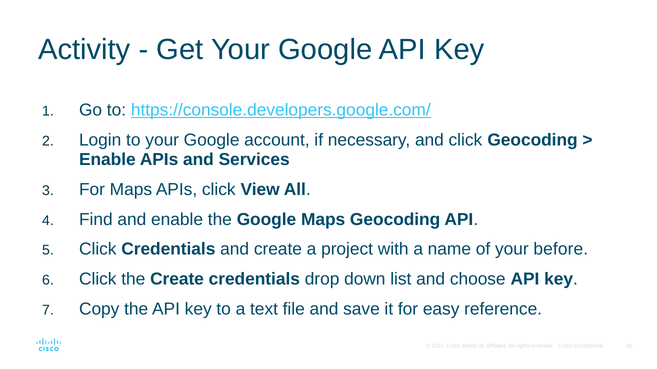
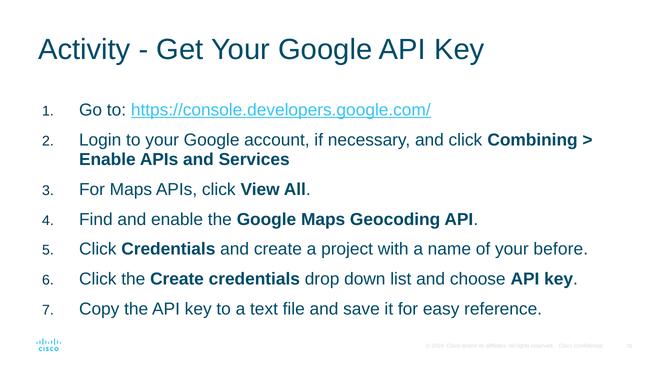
click Geocoding: Geocoding -> Combining (533, 140)
